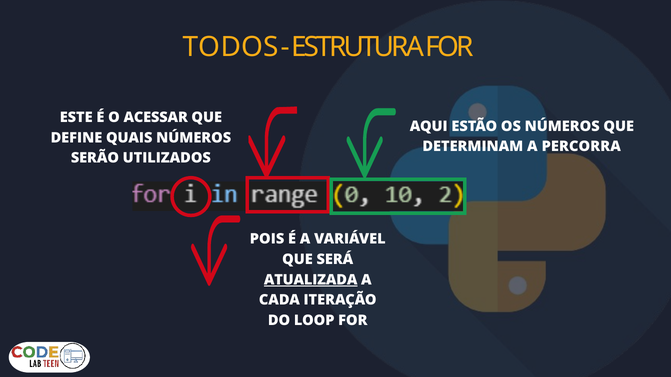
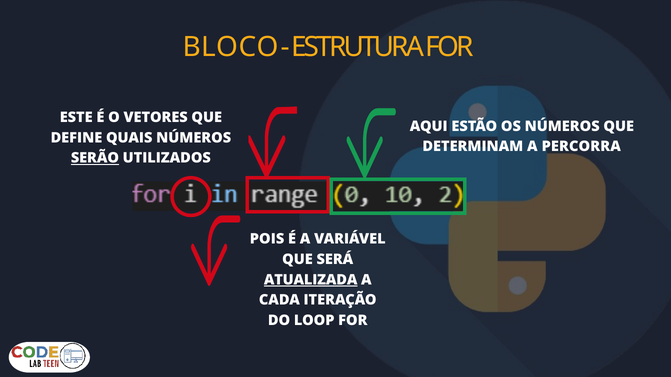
TODOS: TODOS -> BLOCO (231, 47)
ACESSAR: ACESSAR -> VETORES (156, 118)
SERÃO underline: none -> present (95, 158)
